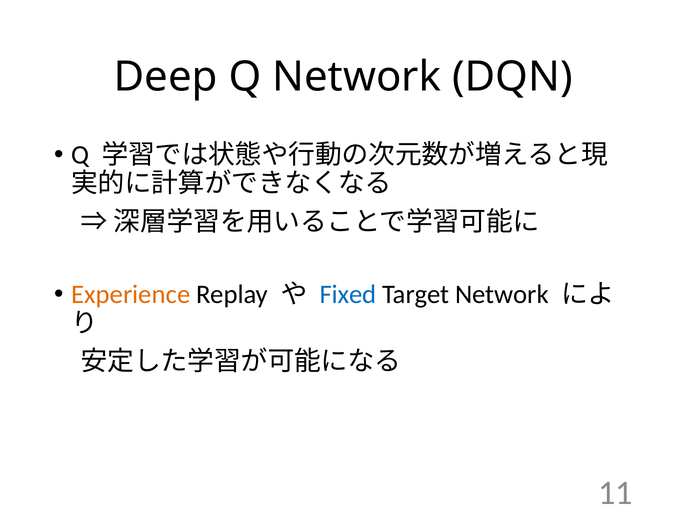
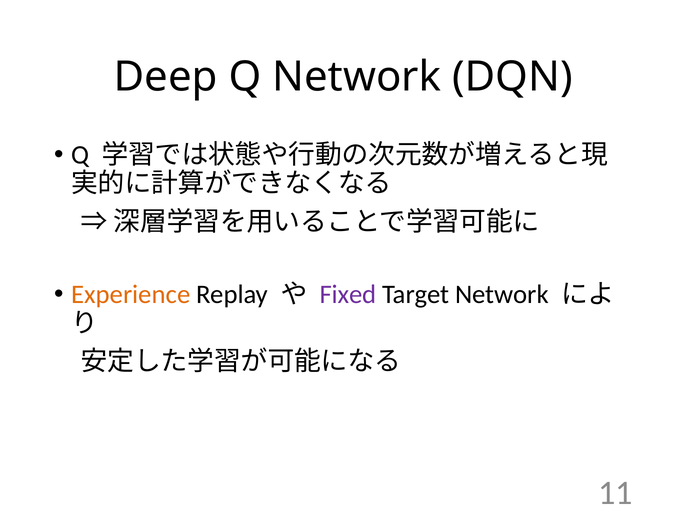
Fixed colour: blue -> purple (348, 295)
